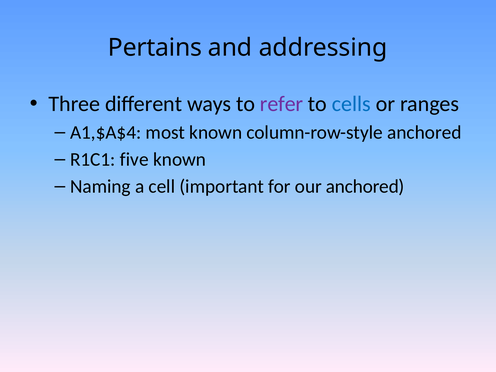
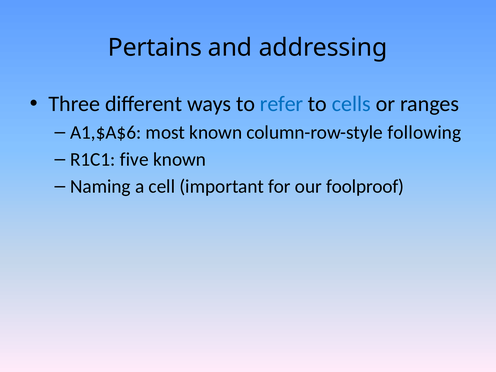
refer colour: purple -> blue (282, 104)
A1,$A$4: A1,$A$4 -> A1,$A$6 (106, 133)
column-row-style anchored: anchored -> following (424, 133)
our anchored: anchored -> foolproof (365, 187)
